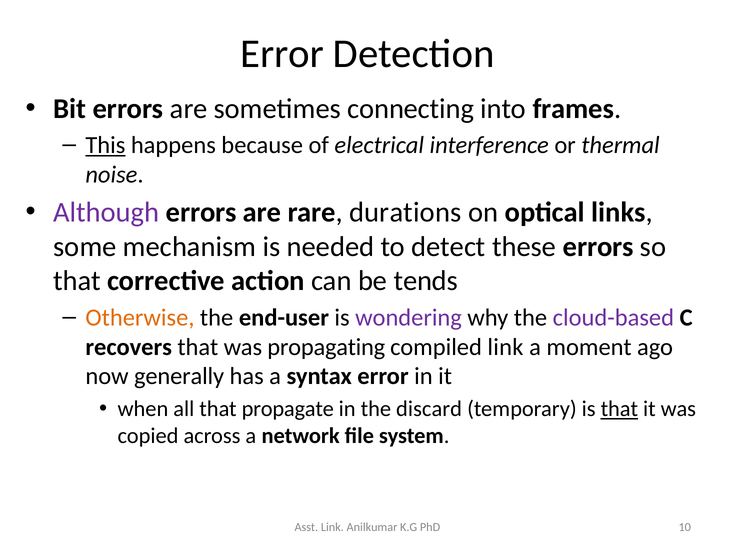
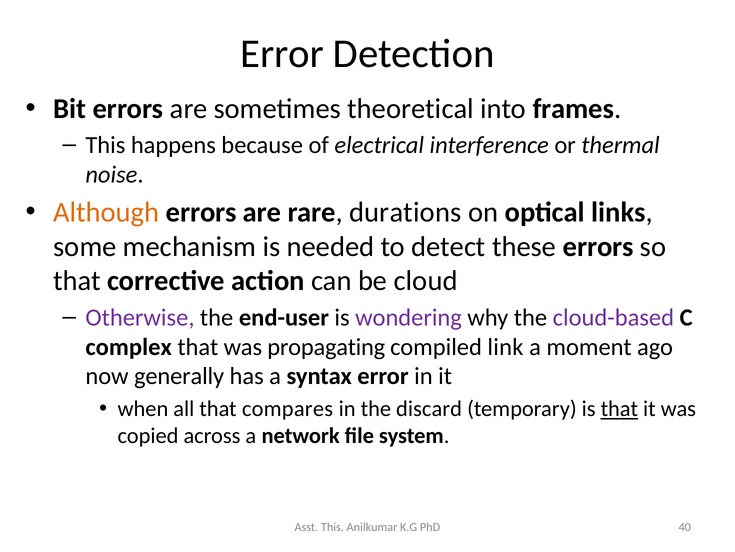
connecting: connecting -> theoretical (411, 109)
This underline: present -> none (105, 145)
Although colour: purple -> orange (106, 212)
tends: tends -> cloud (426, 281)
Otherwise colour: orange -> purple (140, 317)
recovers: recovers -> complex (129, 346)
propagate: propagate -> compares (288, 408)
Asst Link: Link -> This (332, 526)
10: 10 -> 40 (685, 526)
